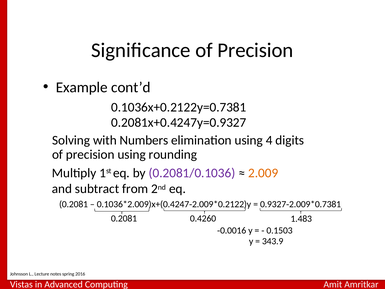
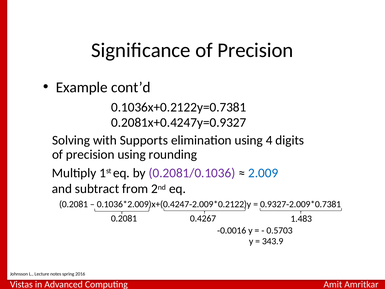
Numbers: Numbers -> Supports (144, 140)
2.009 colour: orange -> blue (263, 173)
0.4260: 0.4260 -> 0.4267 (203, 218)
0.1503: 0.1503 -> 0.5703 (280, 230)
